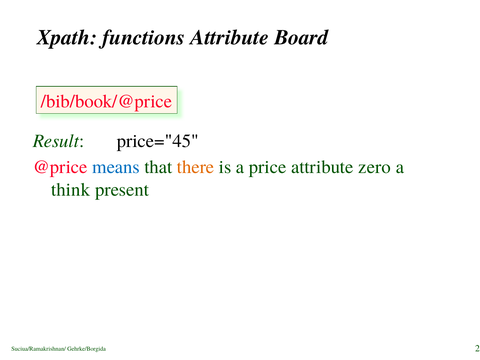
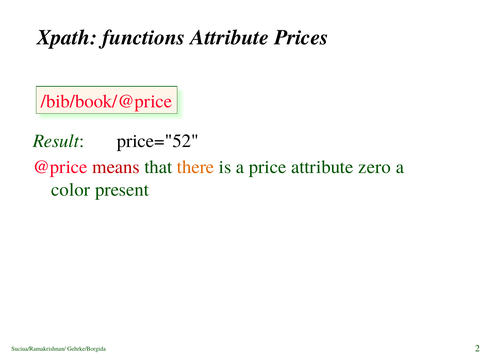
Board: Board -> Prices (301, 37)
price="45: price="45 -> price="52 (158, 141)
means colour: blue -> red (116, 167)
think: think -> color (71, 190)
